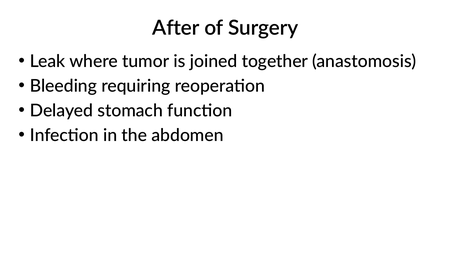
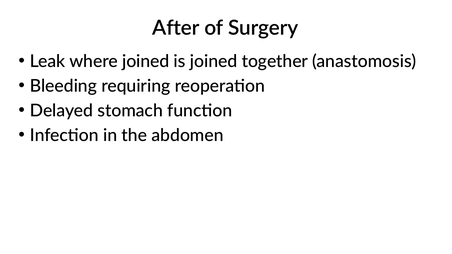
where tumor: tumor -> joined (146, 62)
